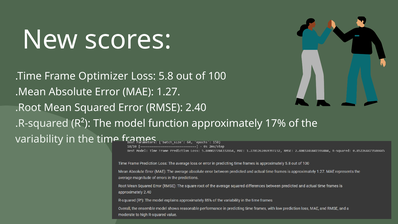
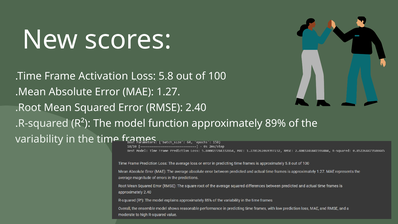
Optimizer: Optimizer -> Activation (103, 76)
17%: 17% -> 89% (275, 123)
